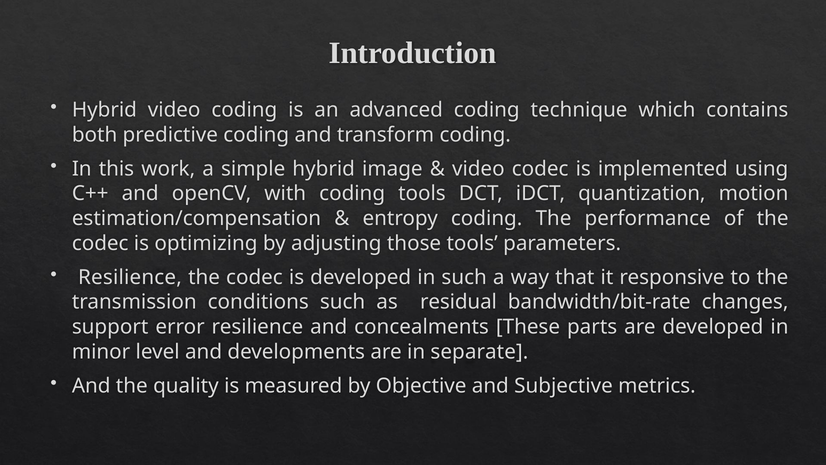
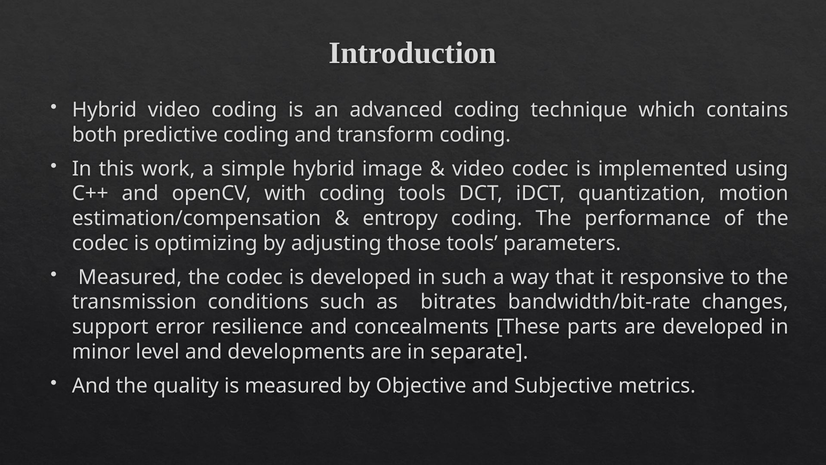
Resilience: Resilience -> Measured (130, 277)
residual: residual -> bitrates (458, 302)
